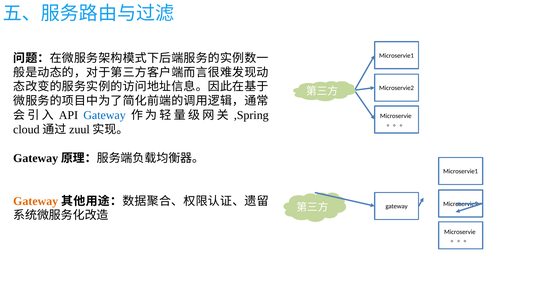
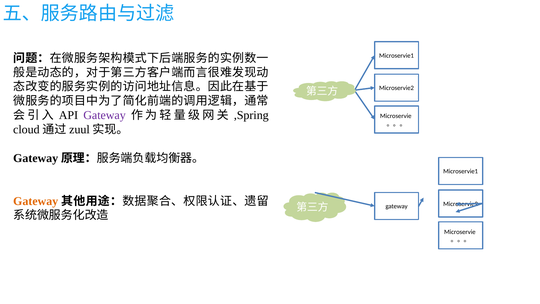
Gateway colour: blue -> purple (105, 115)
